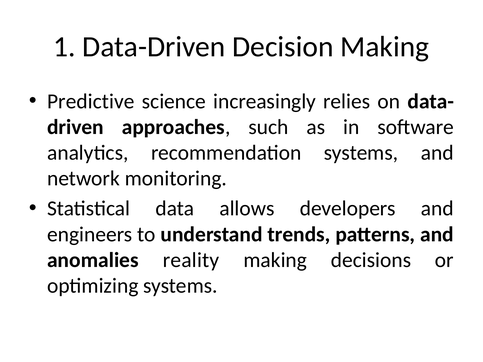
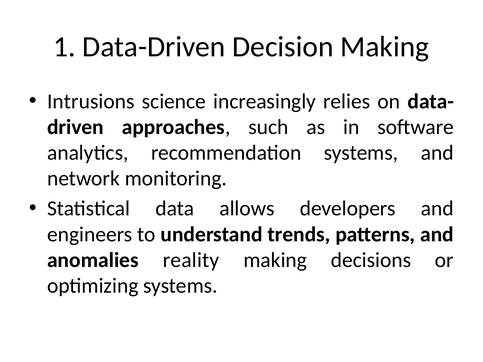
Predictive: Predictive -> Intrusions (91, 101)
